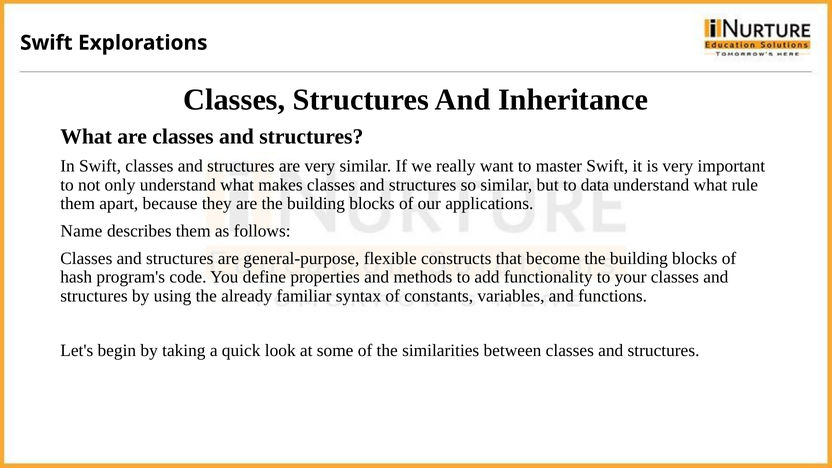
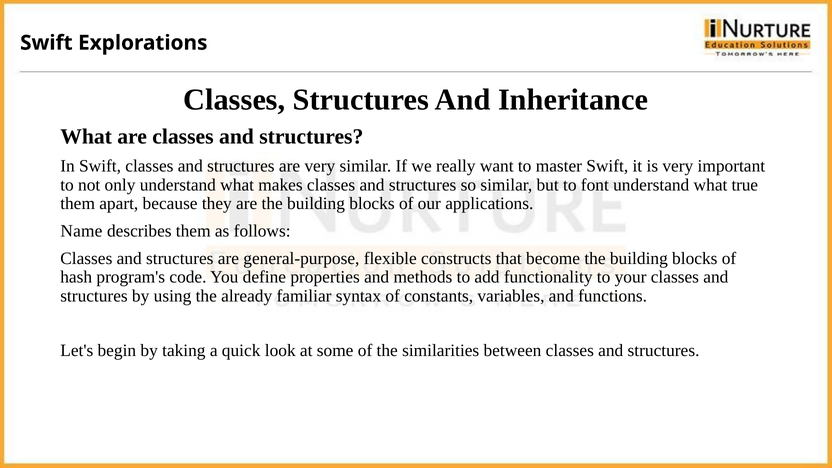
data: data -> font (595, 185)
rule: rule -> true (745, 185)
